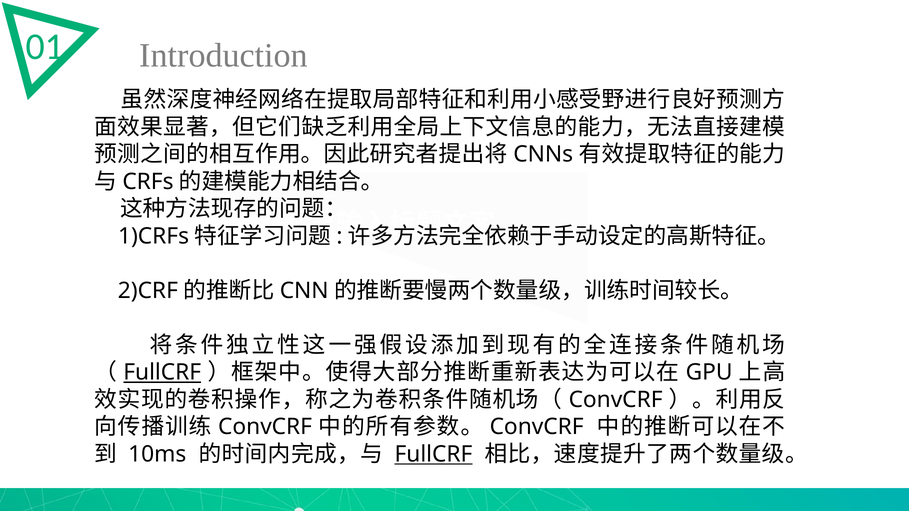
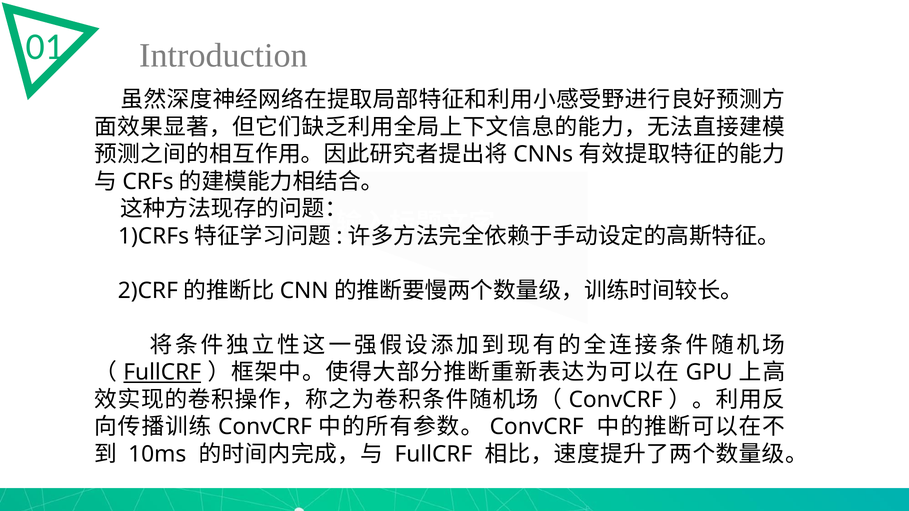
FullCRF underline: present -> none (433, 454)
